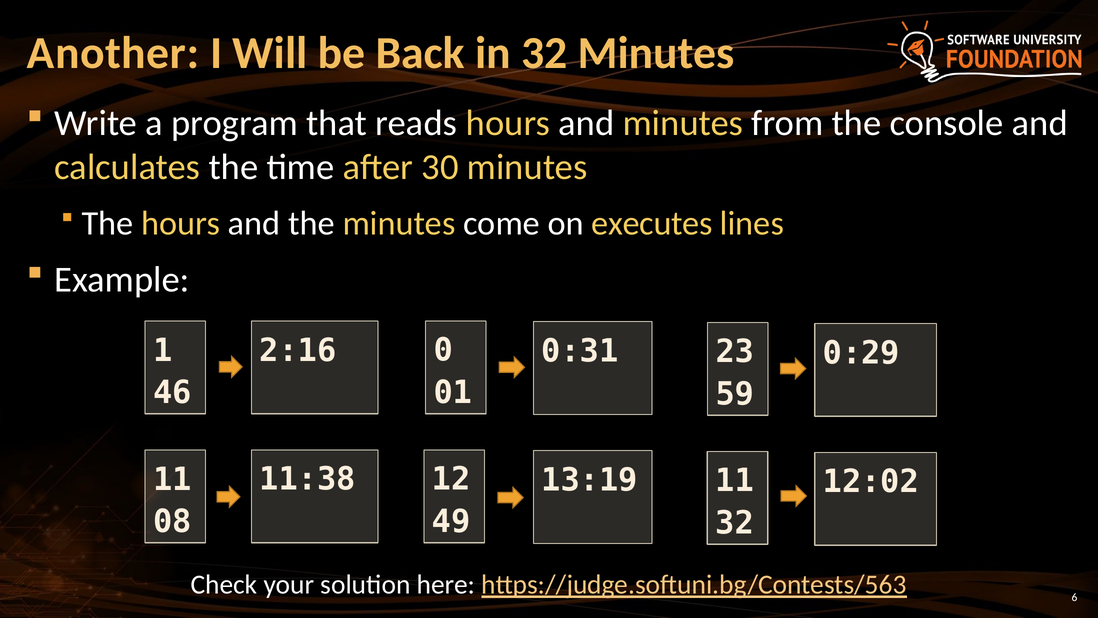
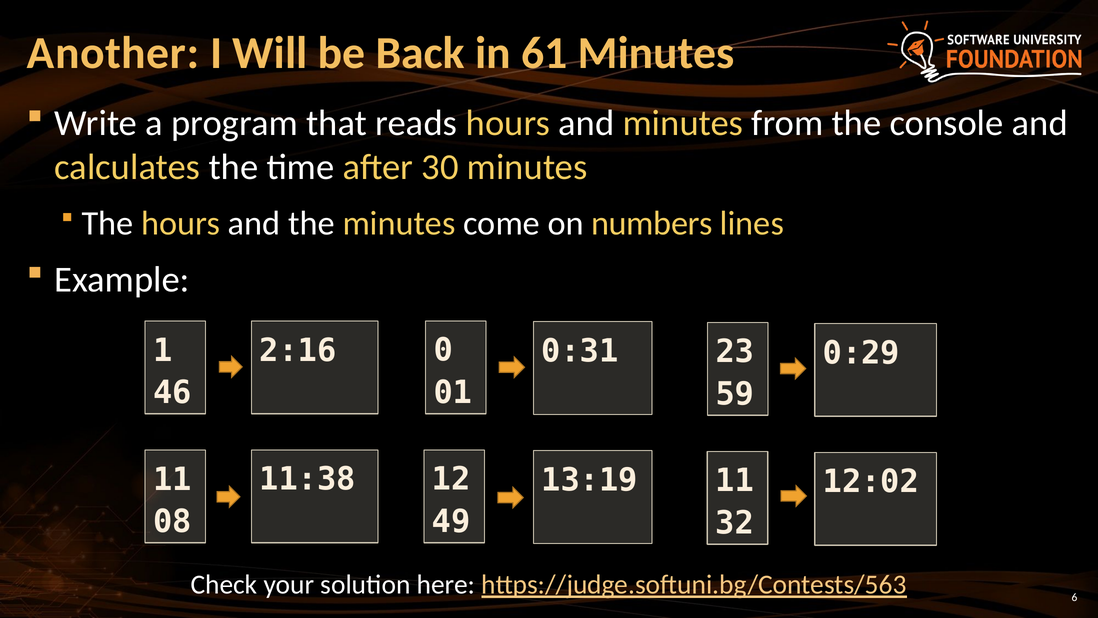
in 32: 32 -> 61 (544, 53)
executes: executes -> numbers (652, 223)
